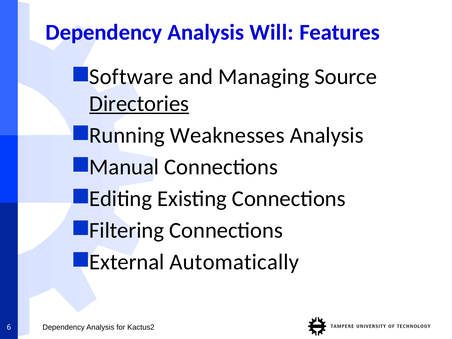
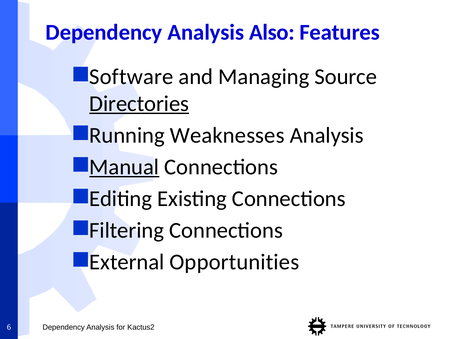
Will: Will -> Also (272, 32)
Manual underline: none -> present (124, 167)
Automatically: Automatically -> Opportunities (234, 262)
